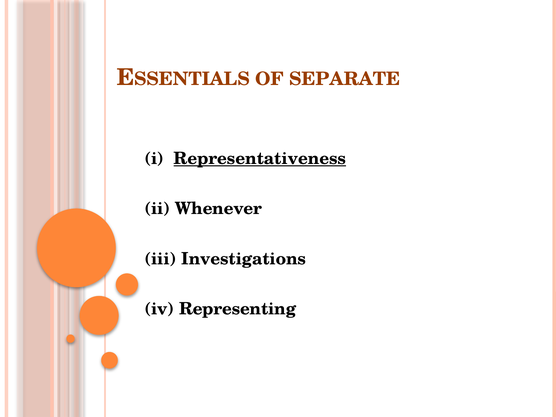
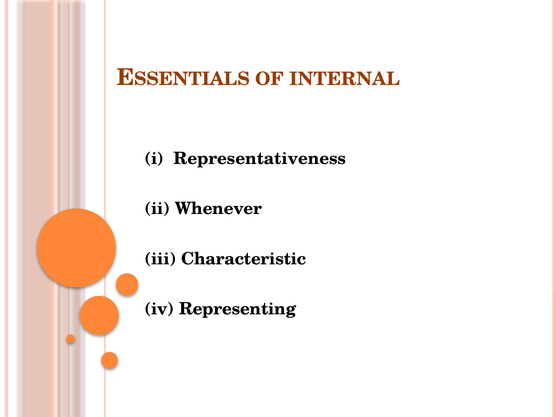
SEPARATE: SEPARATE -> INTERNAL (345, 79)
Representativeness underline: present -> none (260, 159)
Investigations: Investigations -> Characteristic (244, 259)
